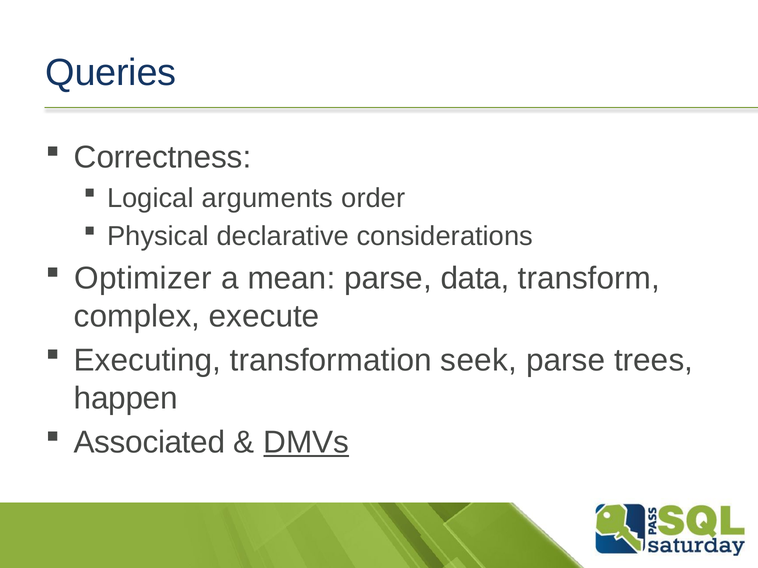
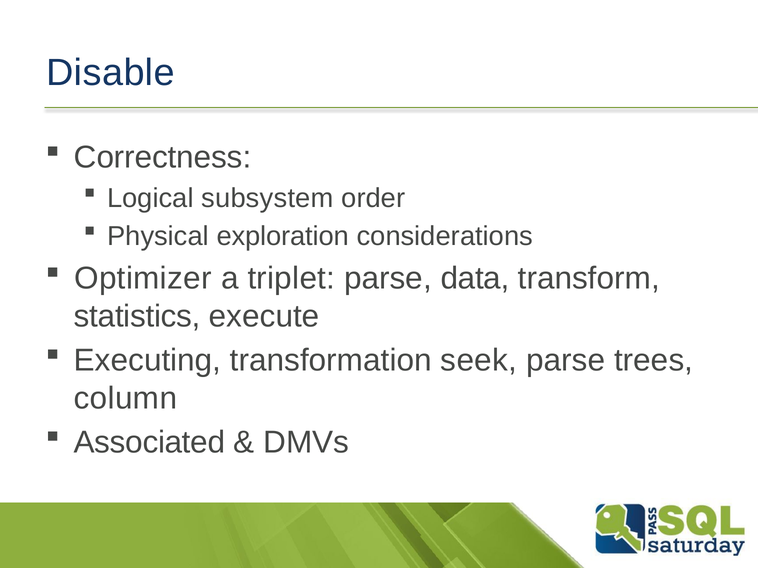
Queries: Queries -> Disable (111, 73)
arguments: arguments -> subsystem (267, 198)
declarative: declarative -> exploration (283, 237)
mean: mean -> triplet (291, 279)
complex: complex -> statistics (137, 316)
happen: happen -> column (125, 399)
DMVs underline: present -> none (306, 443)
